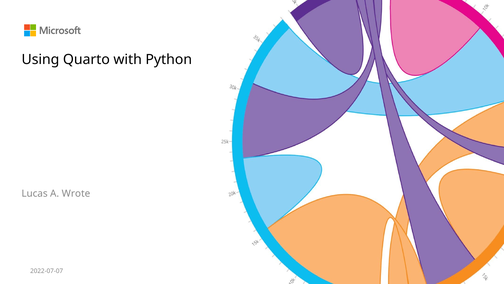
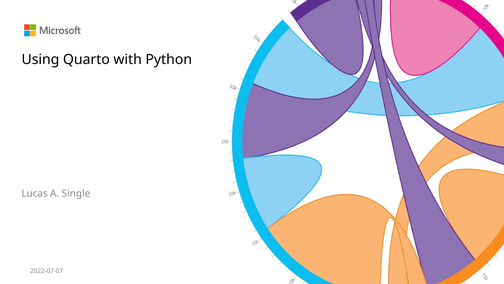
Wrote: Wrote -> Single (76, 193)
